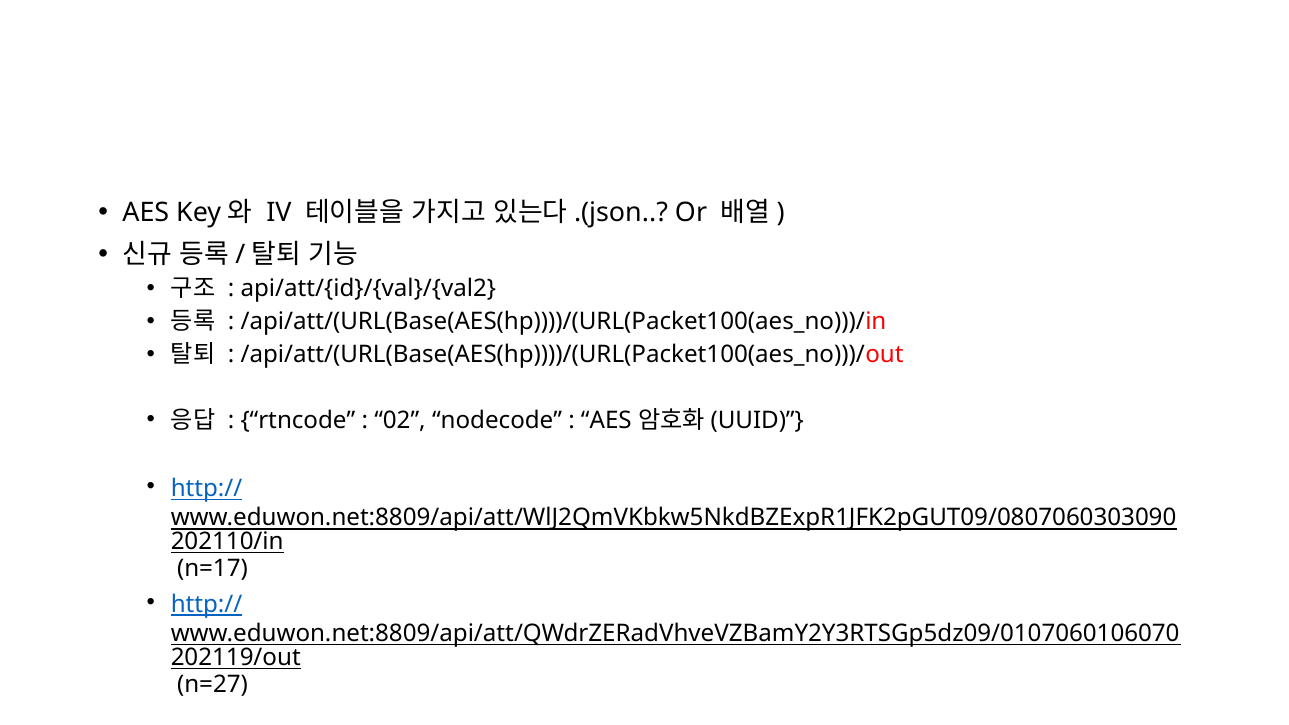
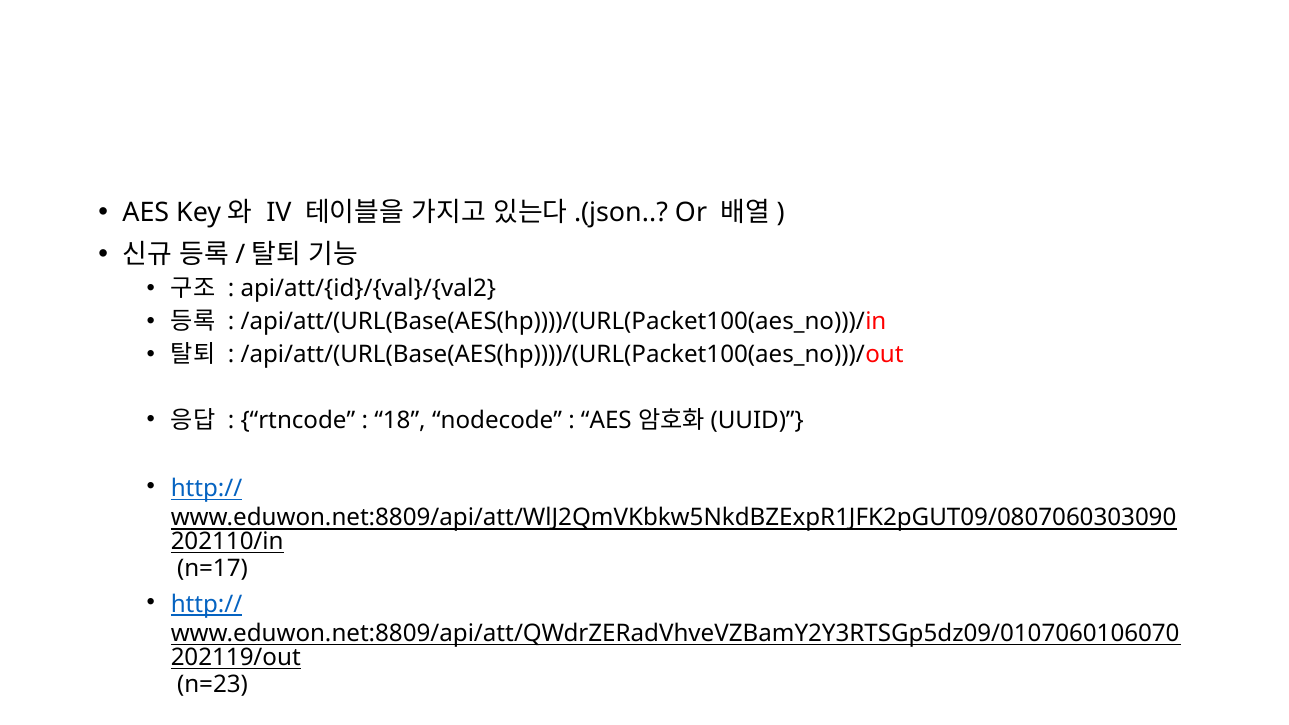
02: 02 -> 18 (400, 420)
n=27: n=27 -> n=23 (212, 684)
